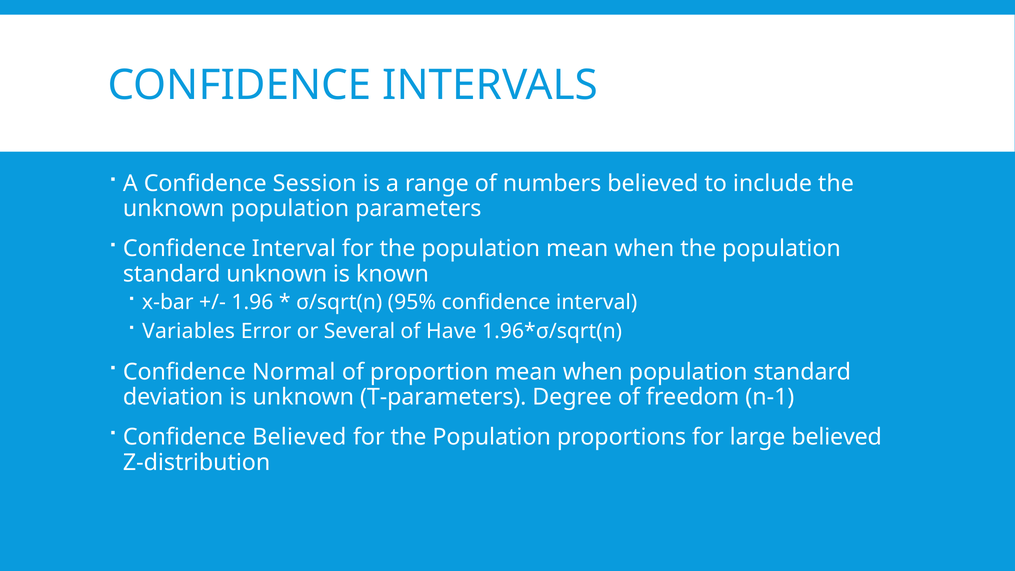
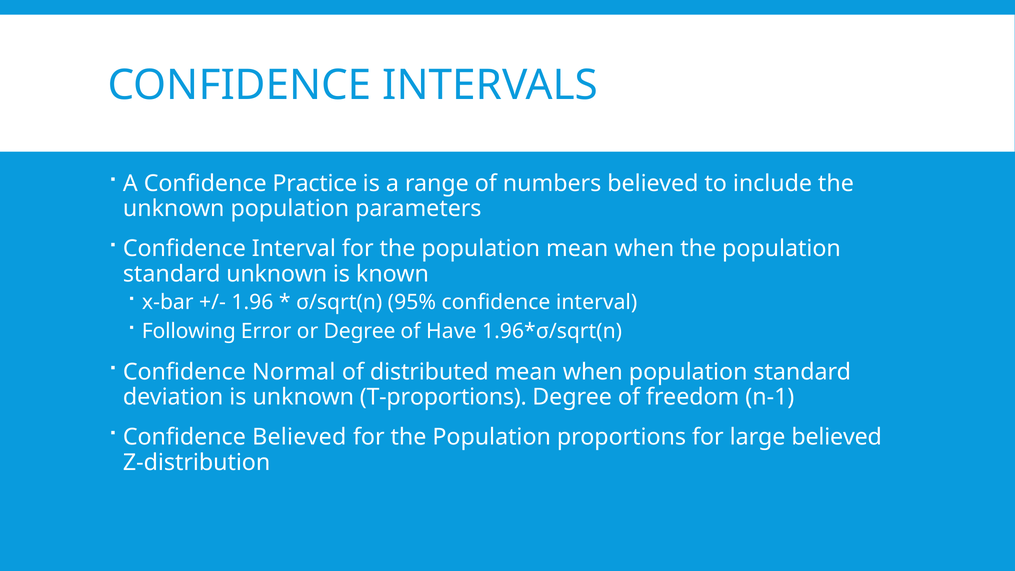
Session: Session -> Practice (315, 184)
Variables: Variables -> Following (189, 331)
or Several: Several -> Degree (360, 331)
proportion: proportion -> distributed (429, 372)
T-parameters: T-parameters -> T-proportions (443, 397)
